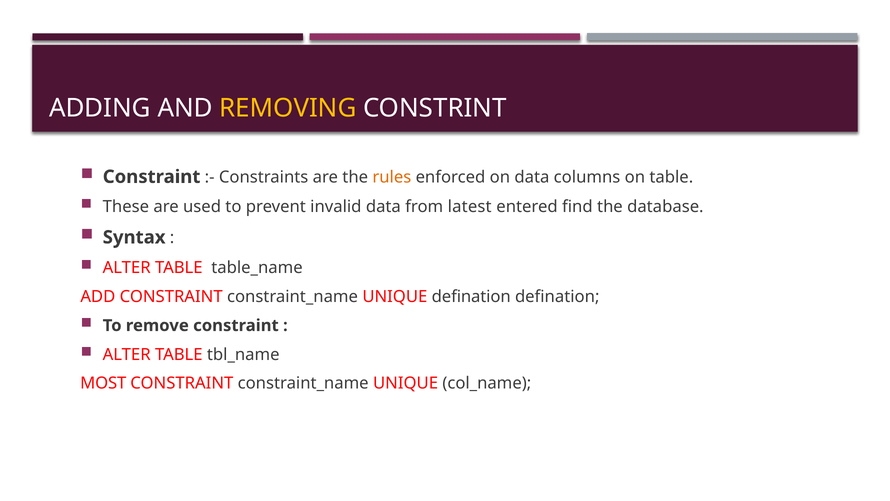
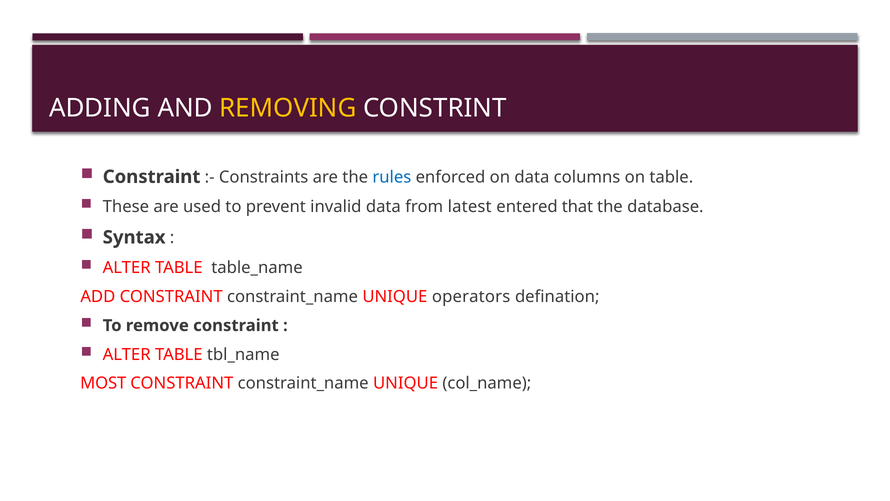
rules colour: orange -> blue (392, 177)
find: find -> that (577, 207)
UNIQUE defination: defination -> operators (471, 296)
